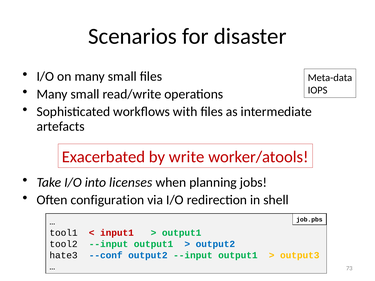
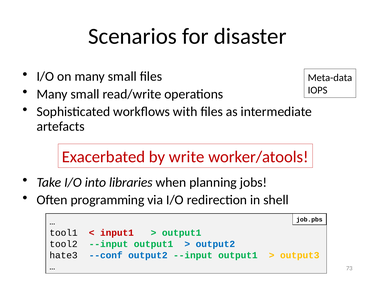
licenses: licenses -> libraries (131, 183)
configuration: configuration -> programming (107, 200)
